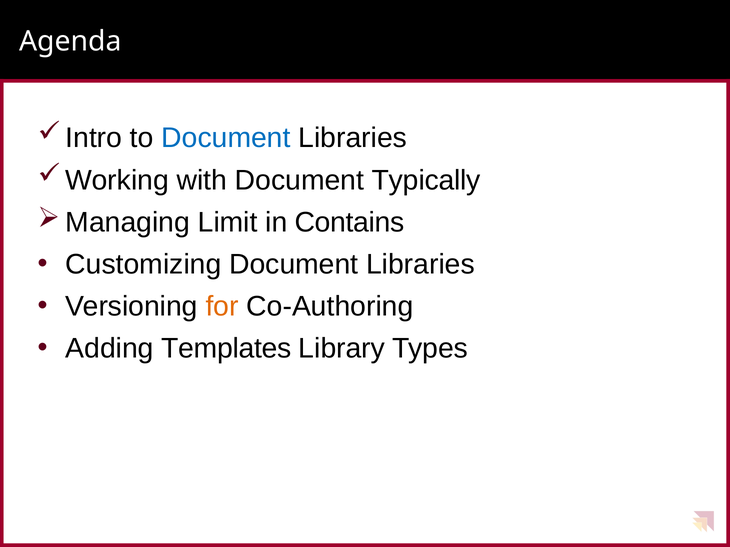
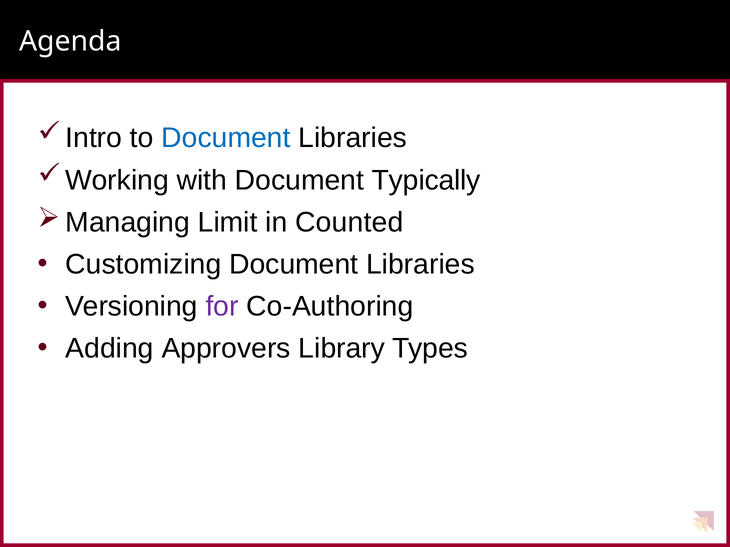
Contains: Contains -> Counted (349, 222)
for colour: orange -> purple (222, 307)
Templates: Templates -> Approvers (226, 349)
